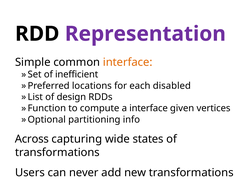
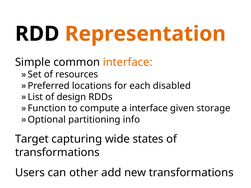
Representation colour: purple -> orange (145, 34)
inefficient: inefficient -> resources (77, 75)
vertices: vertices -> storage (213, 108)
Across: Across -> Target (32, 139)
never: never -> other (84, 173)
